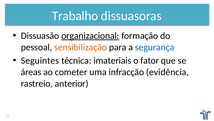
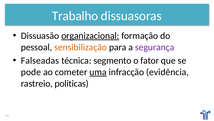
segurança colour: blue -> purple (155, 47)
Seguintes: Seguintes -> Falseadas (40, 60)
imateriais: imateriais -> segmento (112, 60)
áreas: áreas -> pode (31, 72)
uma underline: none -> present (98, 72)
anterior: anterior -> politicas (72, 83)
